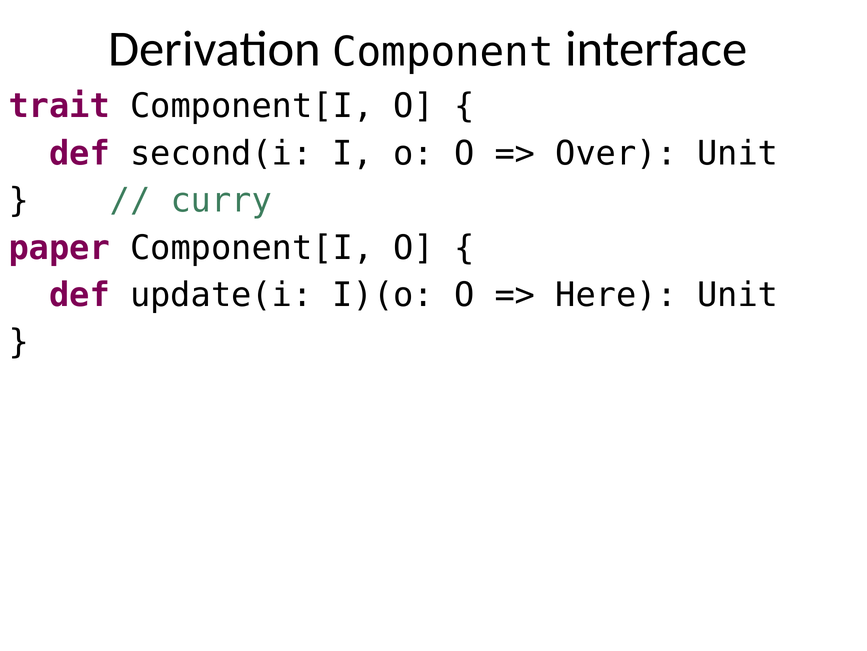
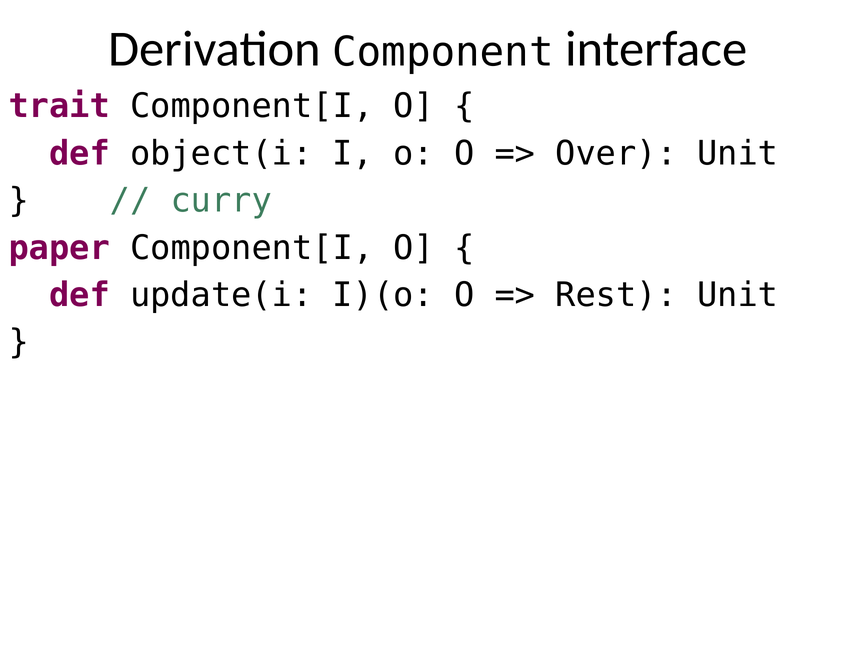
second(i: second(i -> object(i (221, 153)
Here: Here -> Rest (616, 295)
